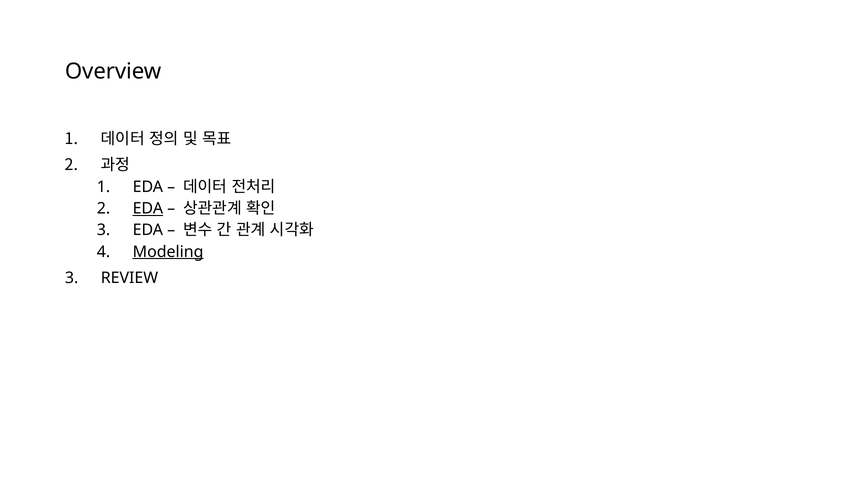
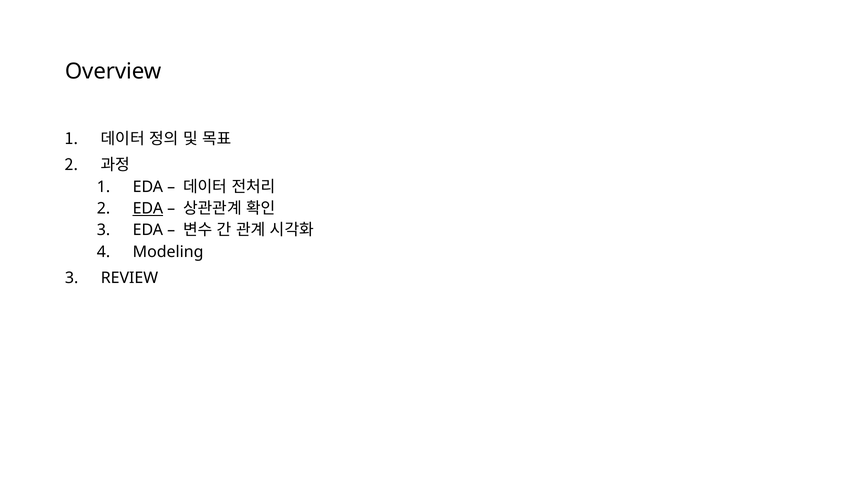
Modeling underline: present -> none (168, 252)
